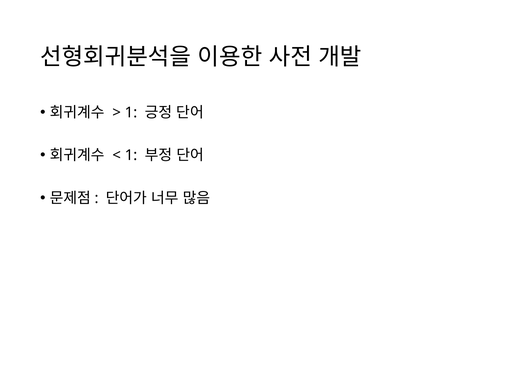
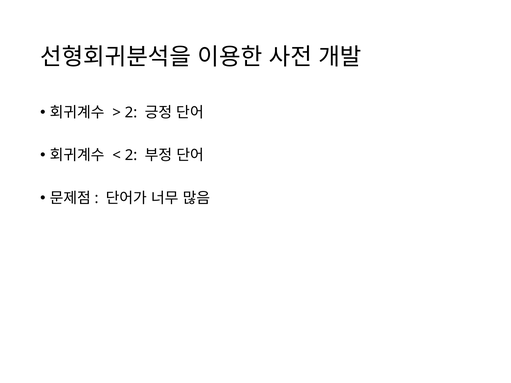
1: 1 -> 2 (131, 113)
1: 1 -> 2 (131, 155)
